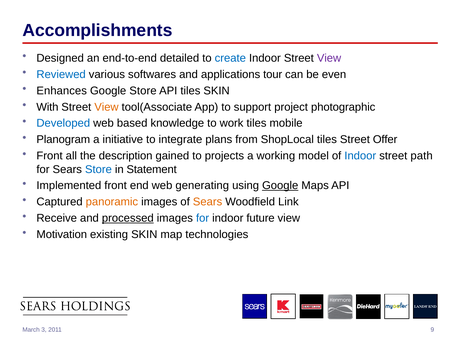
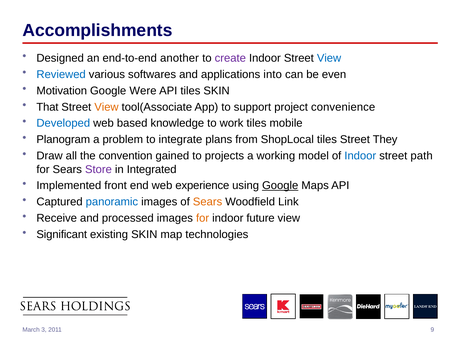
detailed: detailed -> another (180, 58)
create colour: blue -> purple (230, 58)
View colour: purple -> blue (329, 58)
tour: tour -> into (273, 74)
Enhances: Enhances -> Motivation (62, 91)
Google Store: Store -> Were (143, 91)
With: With -> That (47, 107)
photographic: photographic -> convenience (343, 107)
initiative: initiative -> problem (123, 139)
Offer: Offer -> They (385, 139)
Front: Front -> Draw (50, 156)
description: description -> convention (126, 156)
Store colour: blue -> purple (98, 169)
Statement: Statement -> Integrated (152, 169)
generating: generating -> experience (202, 185)
panoramic colour: orange -> blue (112, 202)
processed underline: present -> none (128, 218)
for colour: blue -> orange (203, 218)
Motivation: Motivation -> Significant (62, 234)
